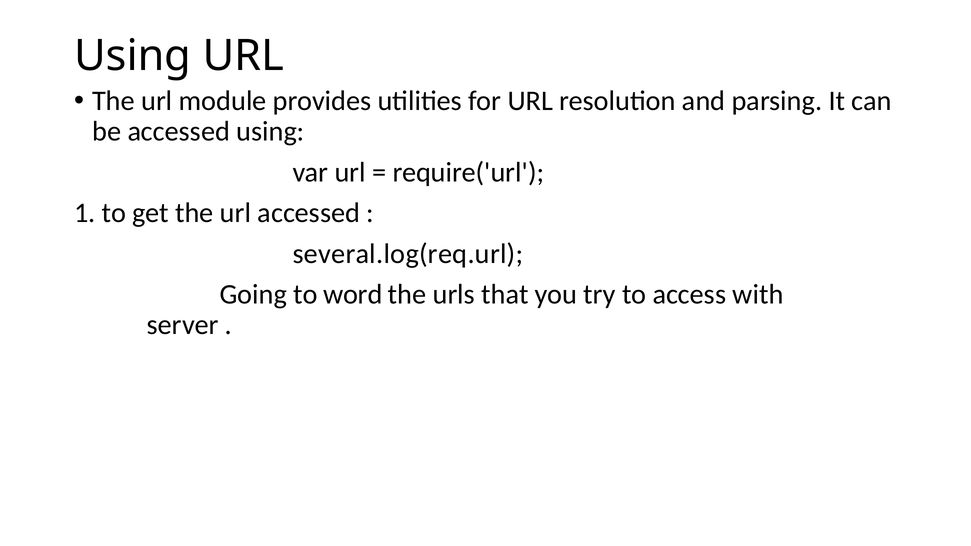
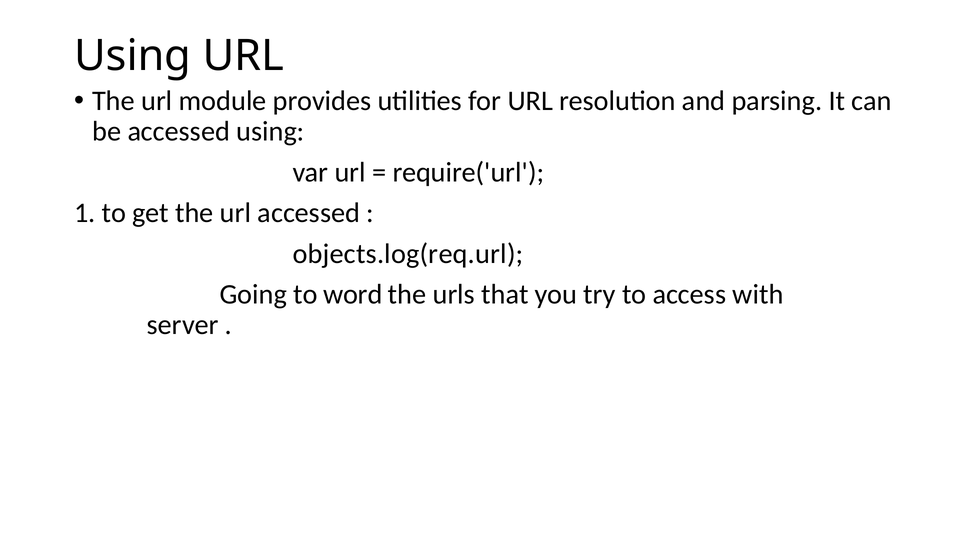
several.log(req.url: several.log(req.url -> objects.log(req.url (408, 254)
